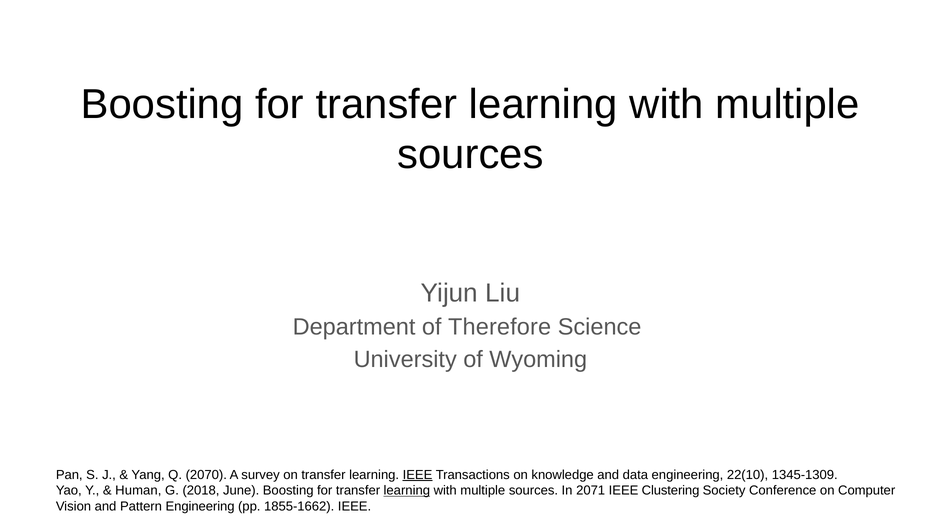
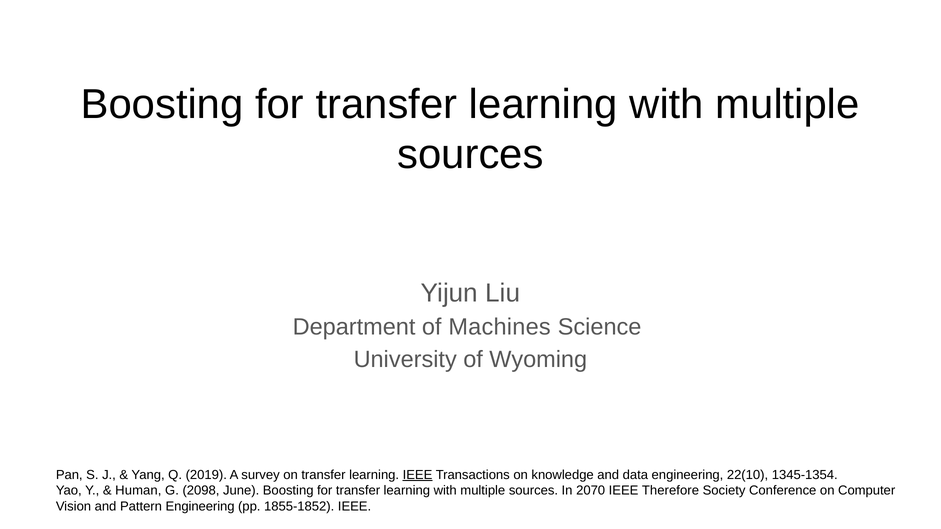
Therefore: Therefore -> Machines (500, 327)
2070: 2070 -> 2019 (206, 475)
1345-1309: 1345-1309 -> 1345-1354 (805, 475)
2018: 2018 -> 2098 (201, 491)
learning underline: present -> none (407, 491)
2071: 2071 -> 2070 (591, 491)
Clustering: Clustering -> Therefore (670, 491)
1855-1662: 1855-1662 -> 1855-1852 (299, 507)
